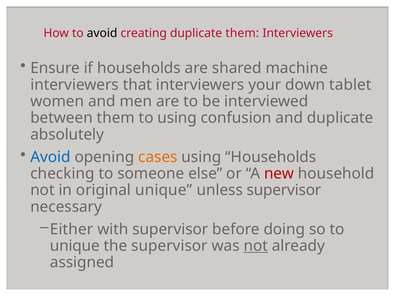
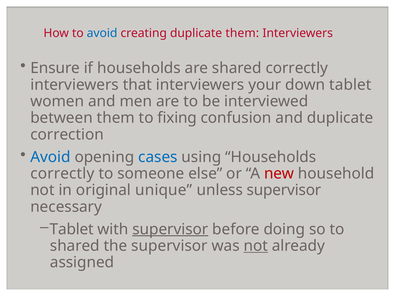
avoid colour: black -> blue (102, 33)
shared machine: machine -> correctly (297, 68)
to using: using -> fixing (177, 118)
absolutely: absolutely -> correction (67, 135)
cases colour: orange -> blue (158, 157)
checking: checking -> correctly (62, 174)
Either: Either -> Tablet (72, 229)
supervisor underline: none -> present (170, 229)
unique: unique -> shared (75, 246)
